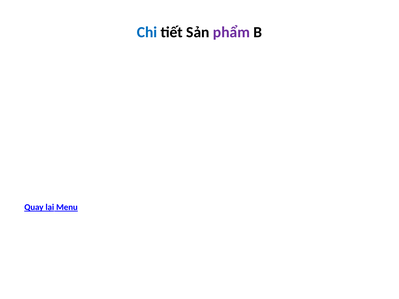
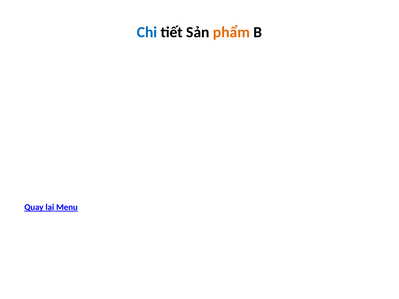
phẩm colour: purple -> orange (231, 32)
